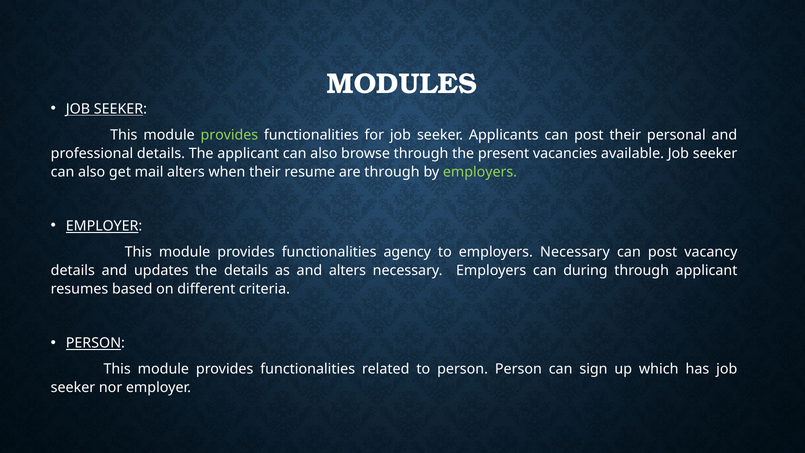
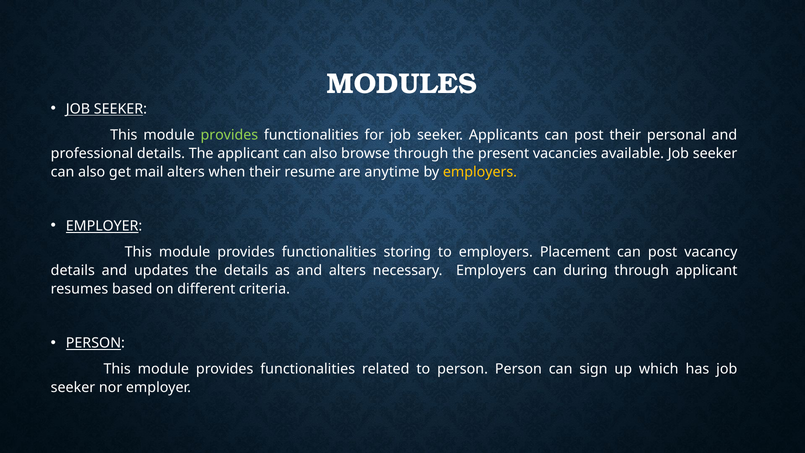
are through: through -> anytime (392, 172)
employers colour: light green -> yellow (480, 172)
agency: agency -> storing (407, 252)
employers Necessary: Necessary -> Placement (575, 252)
